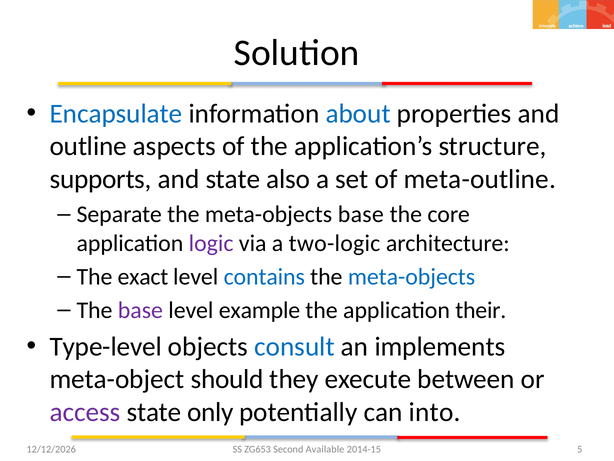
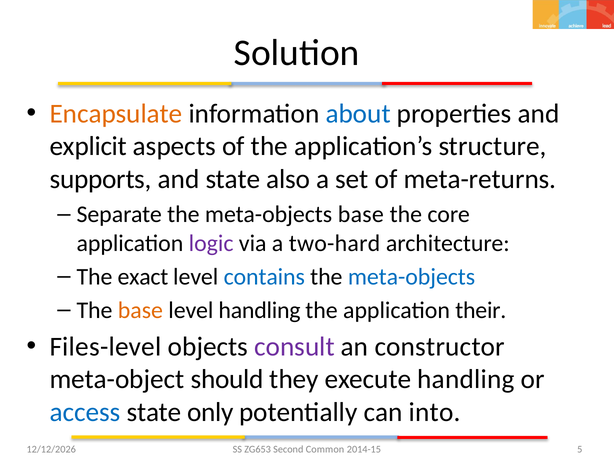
Encapsulate colour: blue -> orange (116, 113)
outline: outline -> explicit (88, 146)
meta-outline: meta-outline -> meta-returns (480, 179)
two-logic: two-logic -> two-hard (335, 243)
base colour: purple -> orange (140, 310)
level example: example -> handling (260, 310)
Type-level: Type-level -> Files-level (106, 346)
consult colour: blue -> purple (295, 346)
implements: implements -> constructor (440, 346)
execute between: between -> handling (466, 379)
access colour: purple -> blue (85, 412)
Available: Available -> Common (325, 449)
